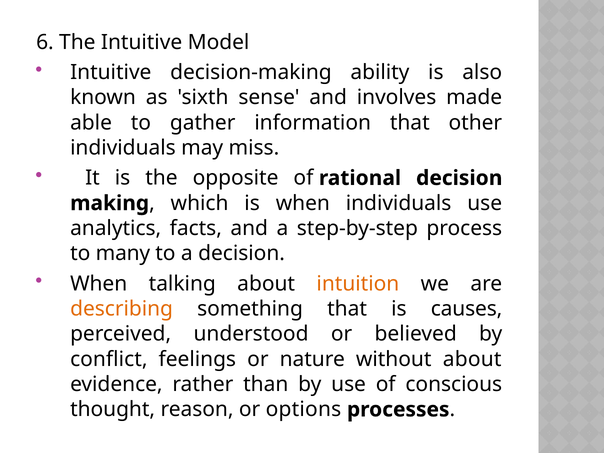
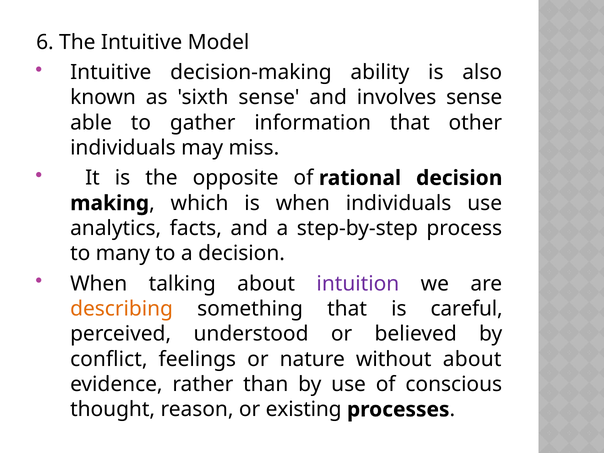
involves made: made -> sense (474, 98)
intuition colour: orange -> purple (358, 284)
causes: causes -> careful (467, 309)
options: options -> existing (304, 410)
